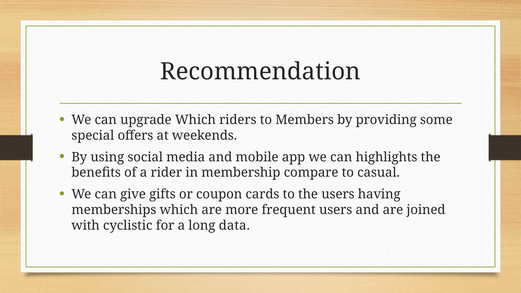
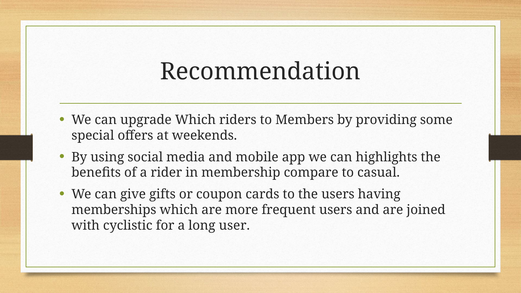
data: data -> user (234, 225)
